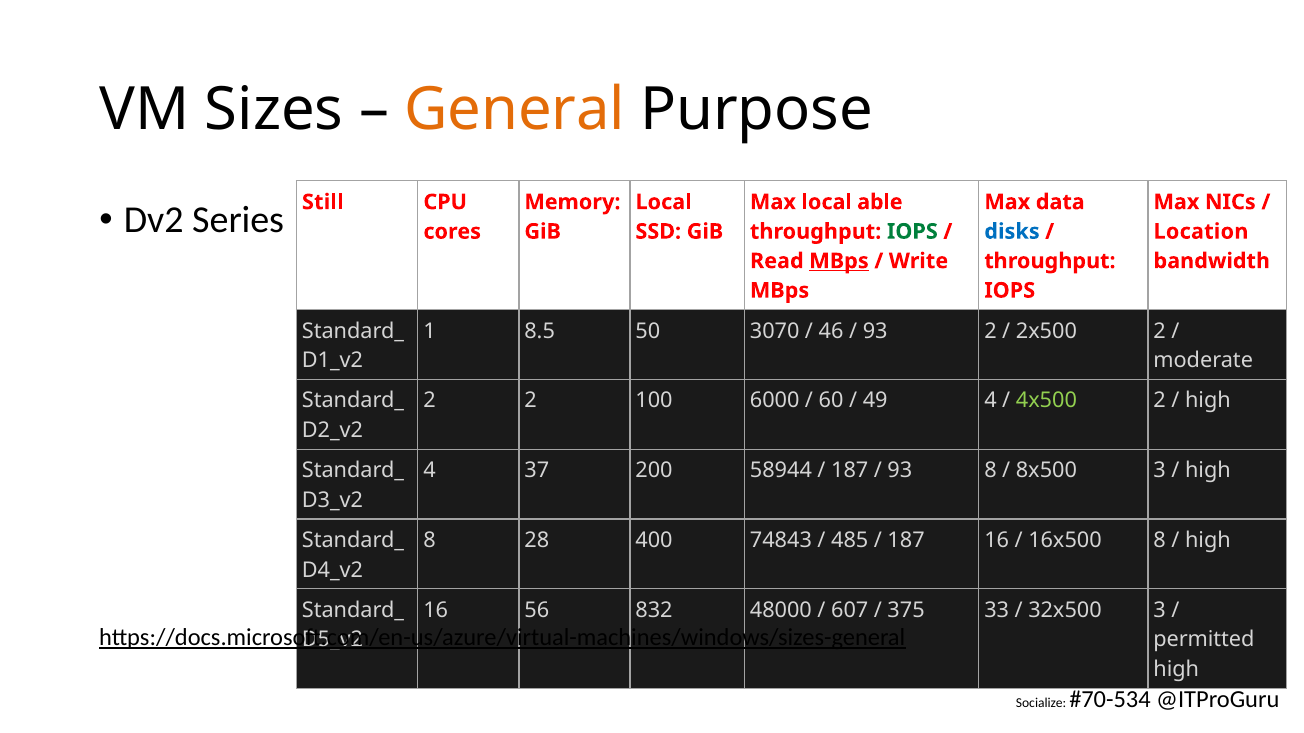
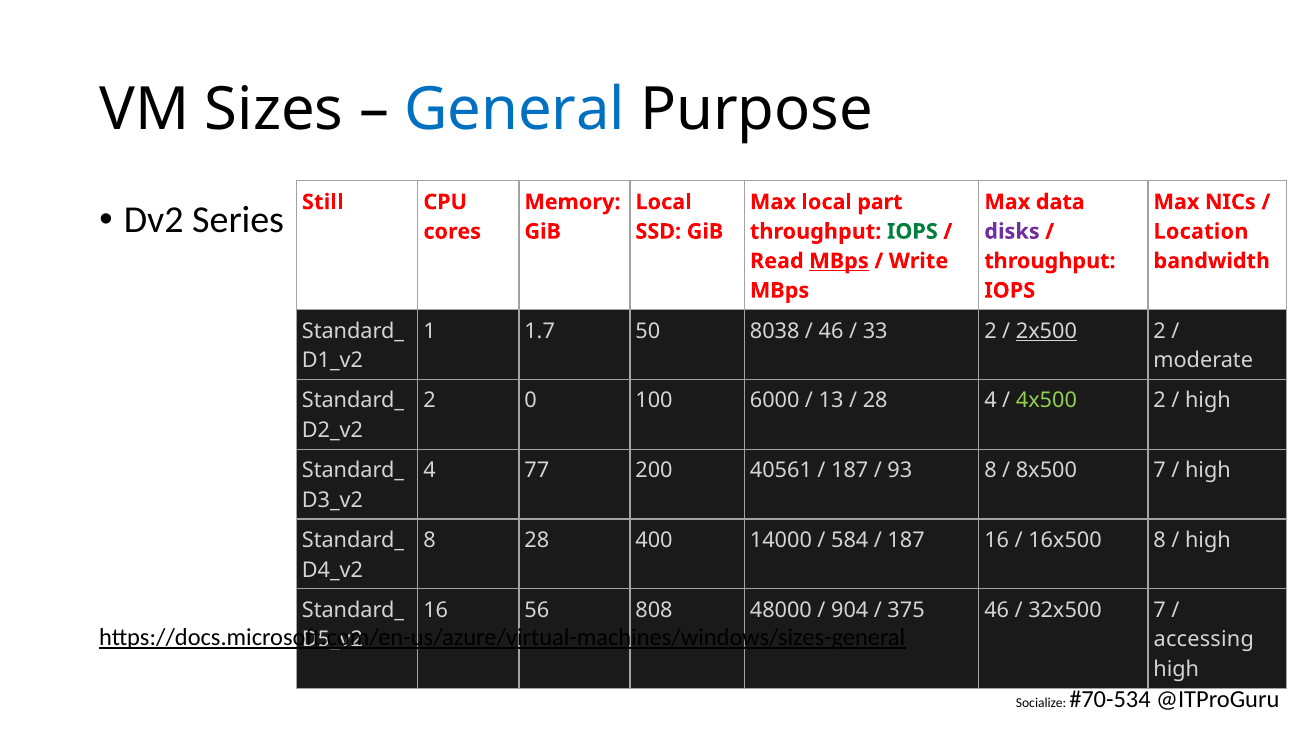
General colour: orange -> blue (515, 110)
able: able -> part (880, 202)
disks colour: blue -> purple (1012, 232)
8.5: 8.5 -> 1.7 (540, 331)
3070: 3070 -> 8038 (775, 331)
93: 93 -> 33 (875, 331)
2x500 underline: none -> present (1046, 331)
2 2: 2 -> 0 (531, 401)
60: 60 -> 13 (831, 401)
49: 49 -> 28 (875, 401)
37: 37 -> 77 (537, 471)
58944: 58944 -> 40561 (781, 471)
8x500 3: 3 -> 7 (1160, 471)
74843: 74843 -> 14000 (781, 541)
485: 485 -> 584 (850, 541)
832: 832 -> 808 (654, 611)
607: 607 -> 904 (850, 611)
375 33: 33 -> 46 (997, 611)
32x500 3: 3 -> 7 (1160, 611)
permitted: permitted -> accessing (1204, 640)
